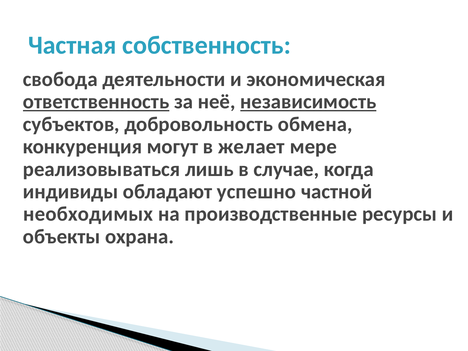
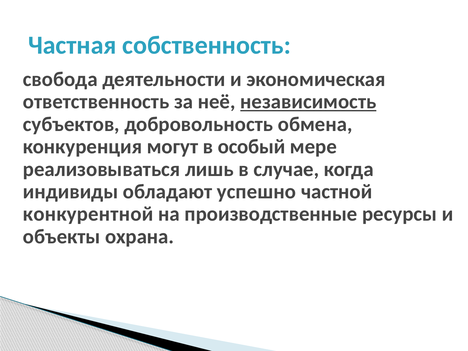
ответственность underline: present -> none (96, 102)
желает: желает -> особый (252, 147)
необходимых: необходимых -> конкурентной (88, 214)
